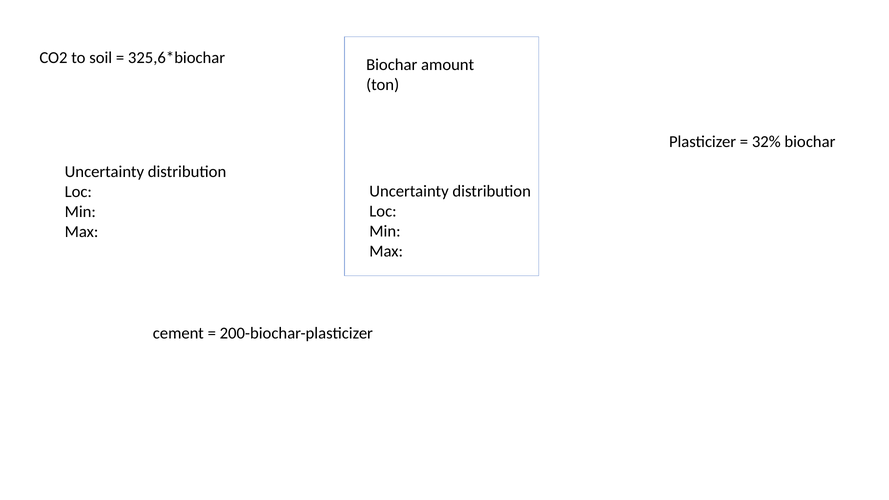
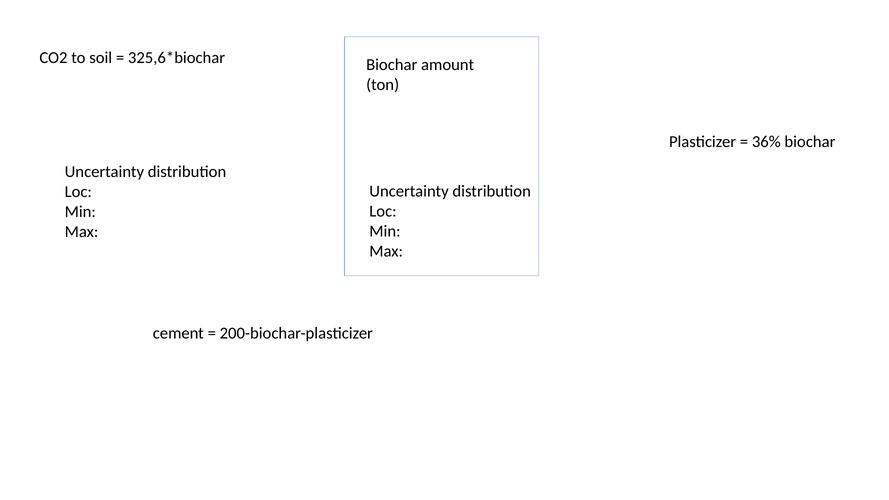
32%: 32% -> 36% (766, 142)
